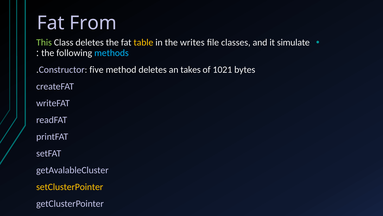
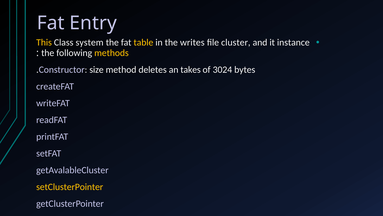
From: From -> Entry (93, 23)
This colour: light green -> yellow (44, 42)
Class deletes: deletes -> system (90, 42)
classes: classes -> cluster (236, 42)
simulate: simulate -> instance (293, 42)
methods colour: light blue -> yellow (112, 53)
five: five -> size (96, 69)
1021: 1021 -> 3024 (222, 69)
